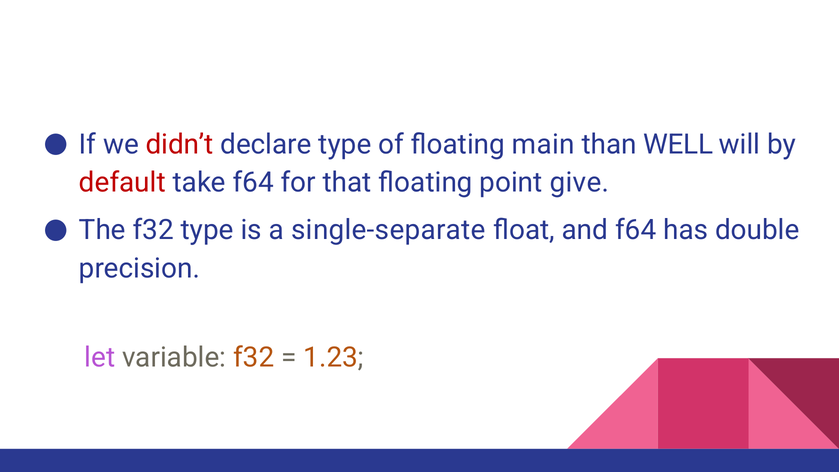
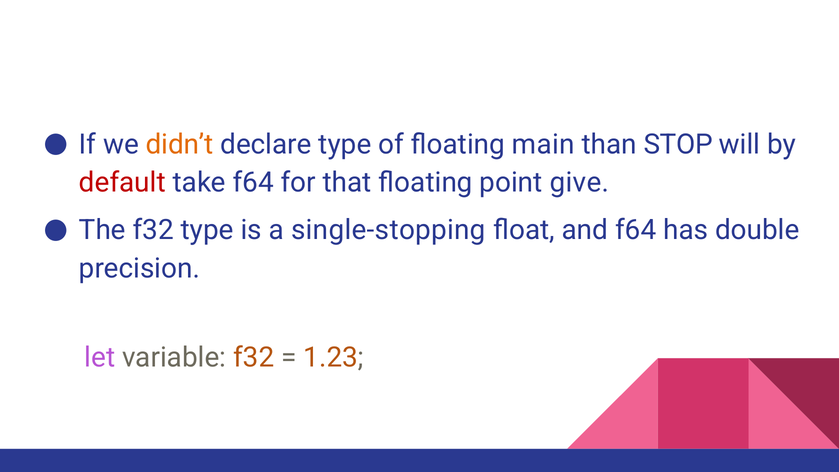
didn’t colour: red -> orange (180, 144)
WELL: WELL -> STOP (678, 144)
single-separate: single-separate -> single-stopping (388, 230)
